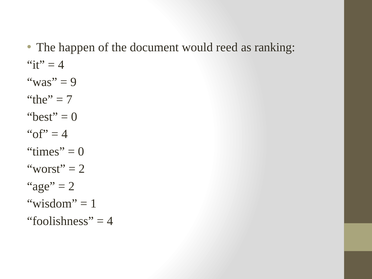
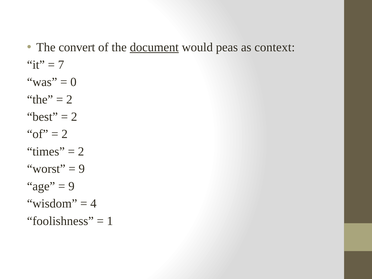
happen: happen -> convert (77, 47)
document underline: none -> present (154, 47)
reed: reed -> peas (227, 47)
ranking: ranking -> context (275, 47)
4: 4 -> 7 (61, 65)
9: 9 -> 0 (73, 82)
7: 7 -> 2 (69, 99)
0: 0 -> 2 (74, 117)
4: 4 -> 2 (65, 134)
0: 0 -> 2 (81, 152)
2: 2 -> 9 (82, 169)
2: 2 -> 9 (71, 186)
1: 1 -> 4 (93, 204)
4: 4 -> 1 (110, 221)
